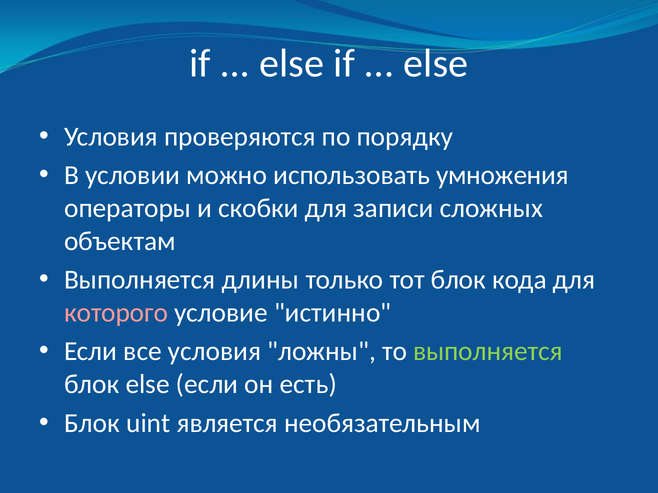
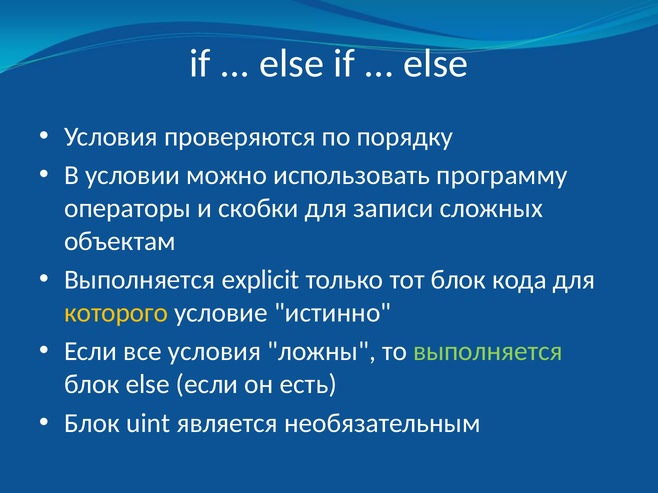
умножения: умножения -> программу (502, 176)
длины: длины -> explicit (261, 280)
которого colour: pink -> yellow (116, 313)
